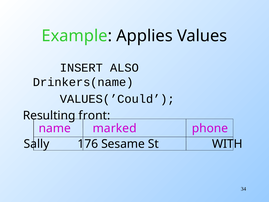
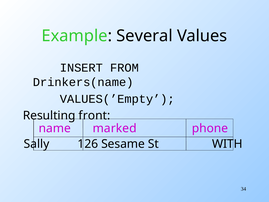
Applies: Applies -> Several (144, 36)
ALSO: ALSO -> FROM (124, 68)
VALUES(’Could: VALUES(’Could -> VALUES(’Empty (117, 99)
176: 176 -> 126 (88, 144)
